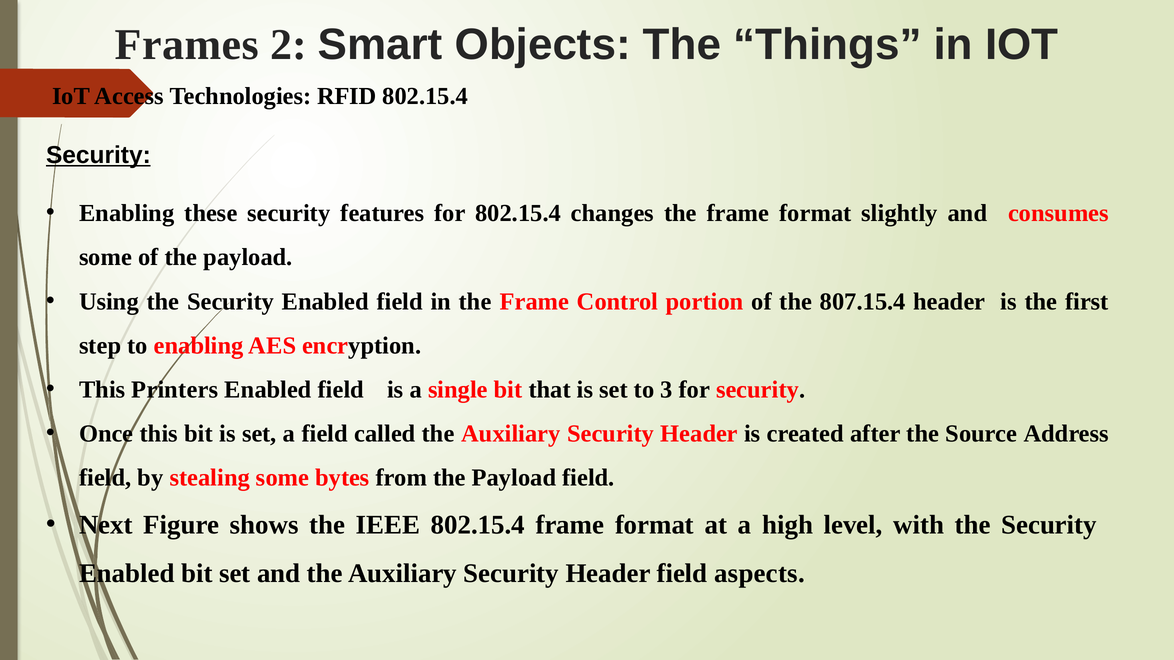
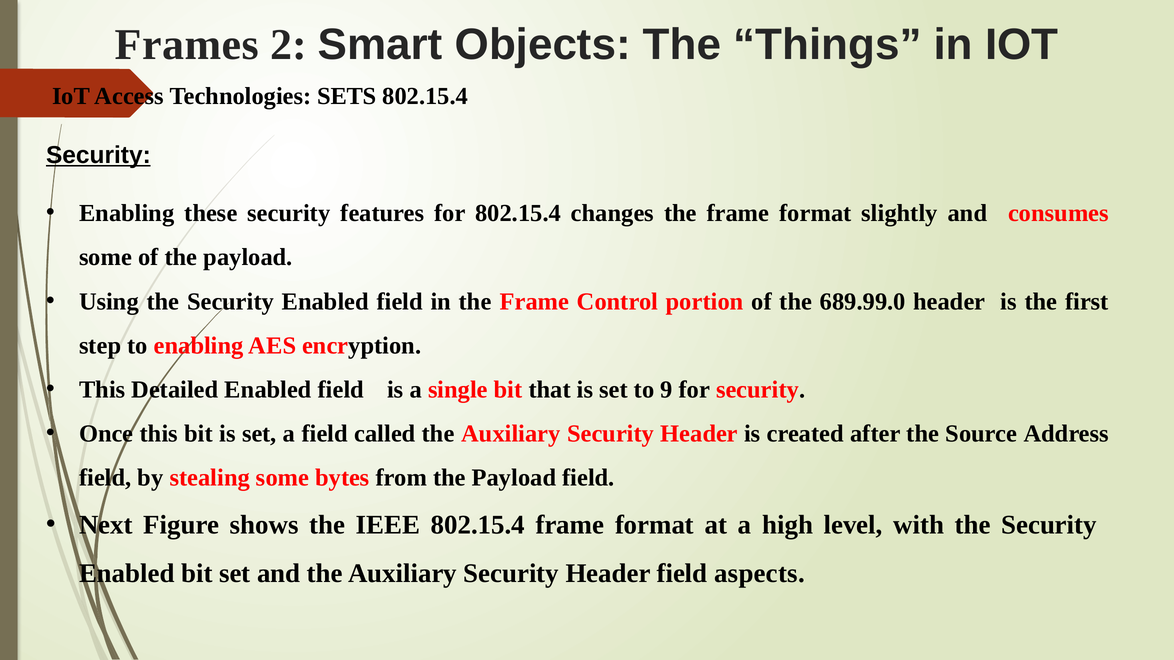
RFID: RFID -> SETS (347, 96)
807.15.4: 807.15.4 -> 689.99.0 (863, 302)
Printers: Printers -> Detailed (175, 390)
3: 3 -> 9 (667, 390)
